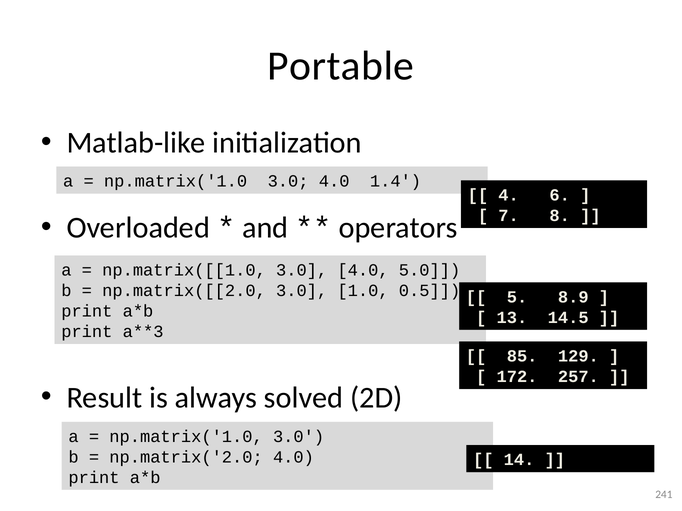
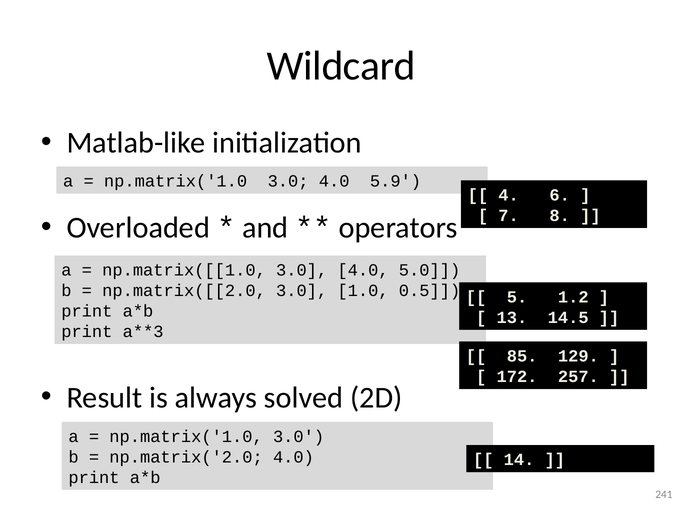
Portable: Portable -> Wildcard (341, 66)
1.4: 1.4 -> 5.9 (396, 182)
8.9: 8.9 -> 1.2 (573, 297)
